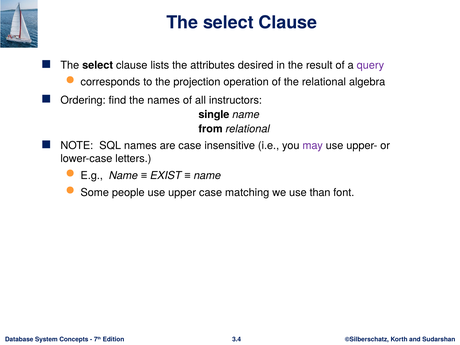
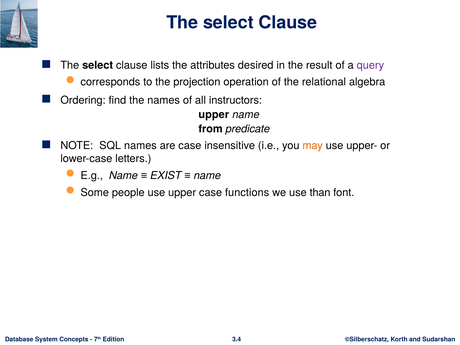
single: single -> upper (214, 115)
from relational: relational -> predicate (248, 129)
may colour: purple -> orange (313, 146)
matching: matching -> functions (247, 192)
